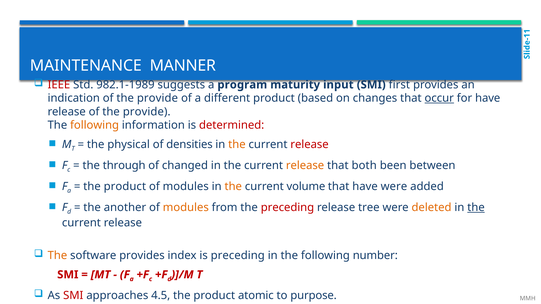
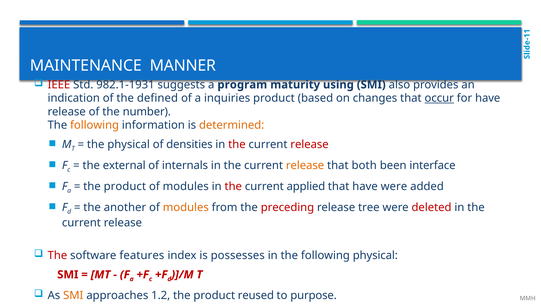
982.1-1989: 982.1-1989 -> 982.1-1931 (125, 85)
input: input -> using (338, 85)
first: first -> also (399, 85)
indication of the provide: provide -> defined (157, 98)
different: different -> inquiries (227, 98)
release of the provide: provide -> number (147, 112)
determined colour: red -> orange (232, 125)
the colour: orange -> red (237, 145)
through: through -> external (124, 166)
changed: changed -> internals (185, 166)
between: between -> interface (433, 166)
the colour: orange -> red (233, 187)
volume: volume -> applied (306, 187)
deleted colour: orange -> red (432, 208)
the underline: present -> none (476, 208)
The colour: orange -> red (57, 256)
software provides: provides -> features (142, 256)
is preceding: preceding -> possesses (238, 256)
following number: number -> physical (375, 256)
SMI colour: red -> orange (73, 296)
4.5: 4.5 -> 1.2 (161, 296)
atomic: atomic -> reused (256, 296)
